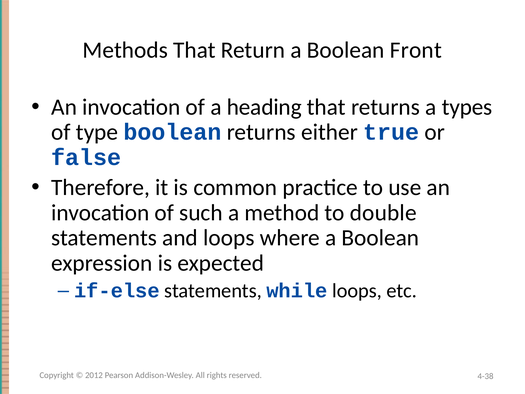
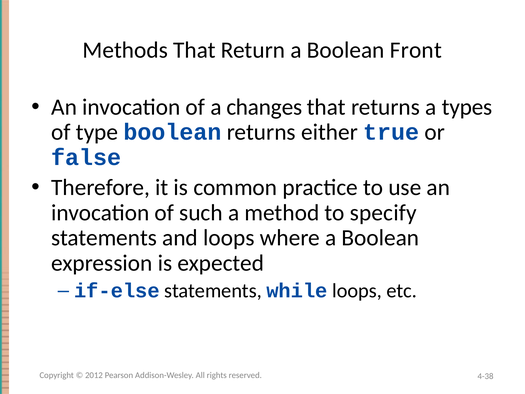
heading: heading -> changes (264, 107)
double: double -> specify (383, 213)
